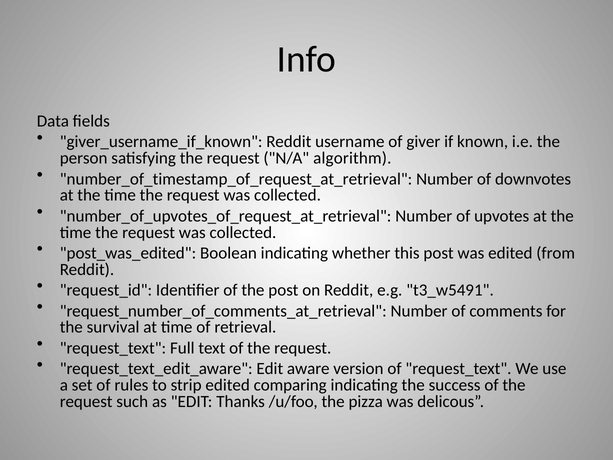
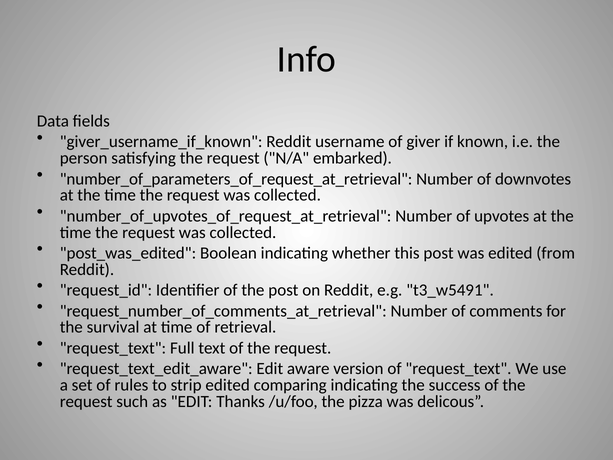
algorithm: algorithm -> embarked (352, 158)
number_of_timestamp_of_request_at_retrieval: number_of_timestamp_of_request_at_retrieval -> number_of_parameters_of_request_at_retrieval (236, 179)
